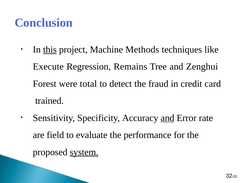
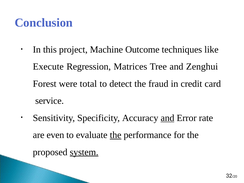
this underline: present -> none (50, 50)
Methods: Methods -> Outcome (142, 50)
Remains: Remains -> Matrices (130, 67)
trained: trained -> service (50, 101)
field: field -> even (55, 135)
the underline: none -> present (116, 135)
